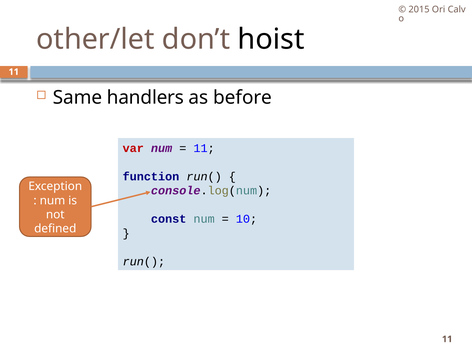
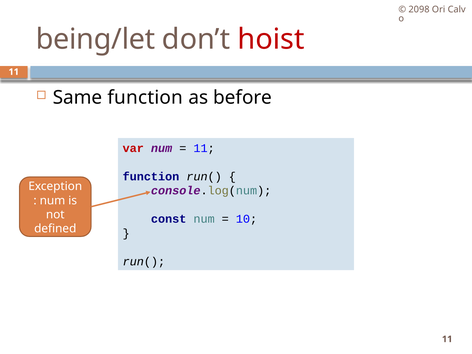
2015: 2015 -> 2098 (419, 9)
other/let: other/let -> being/let (95, 39)
hoist colour: black -> red (271, 39)
Same handlers: handlers -> function (145, 98)
